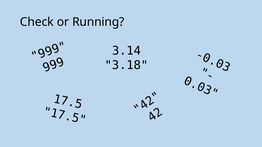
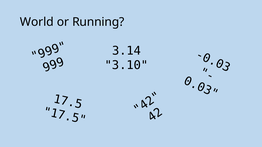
Check: Check -> World (37, 22)
3.18: 3.18 -> 3.10 (126, 65)
